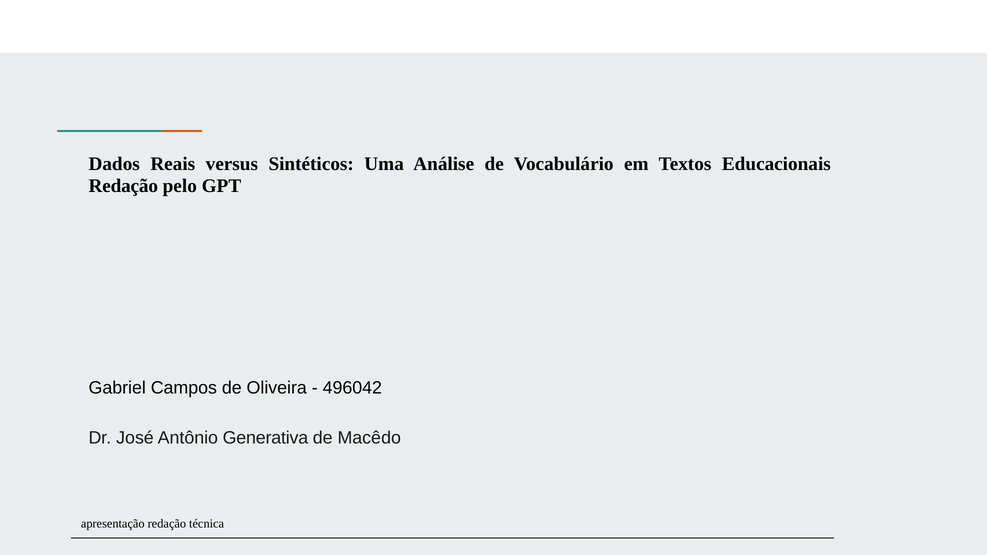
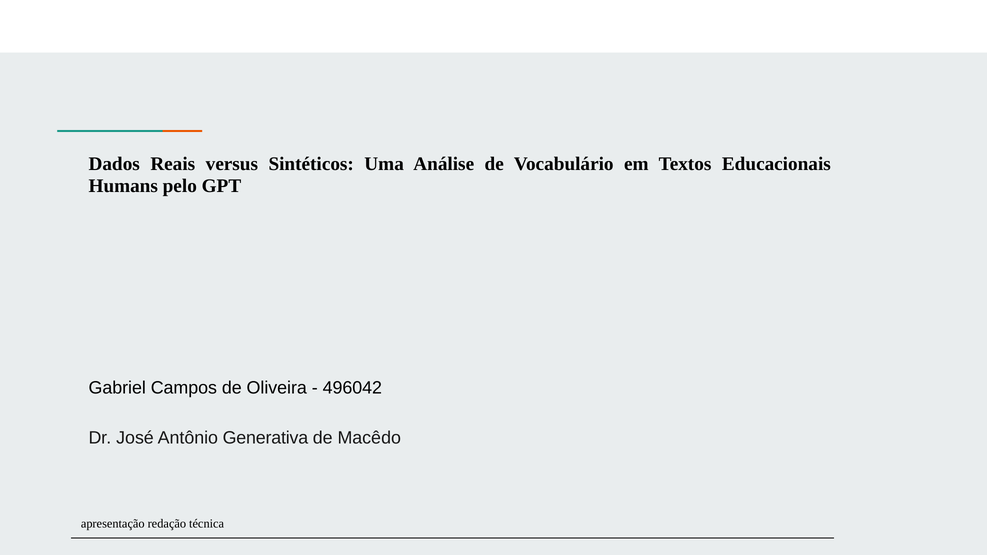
Redação: Redação -> Humans (123, 186)
